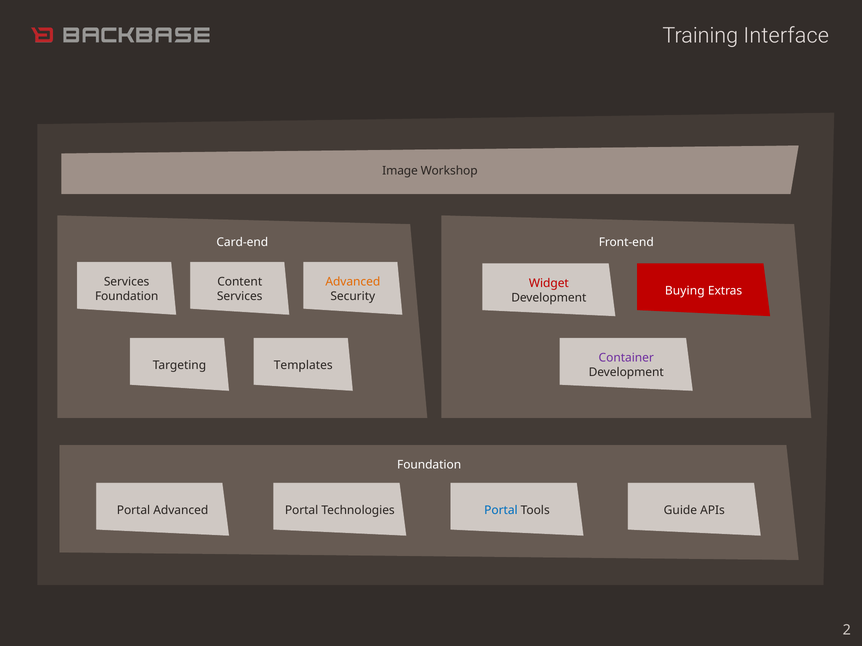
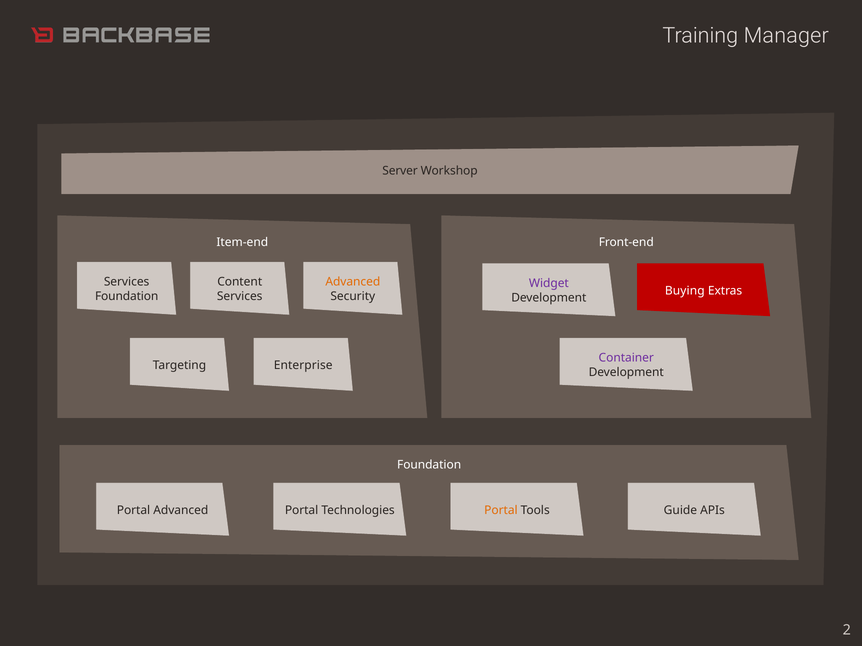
Interface: Interface -> Manager (786, 36)
Image: Image -> Server (400, 171)
Card-end: Card-end -> Item-end (242, 242)
Widget colour: red -> purple (549, 284)
Templates: Templates -> Enterprise (303, 366)
Portal colour: blue -> orange (501, 510)
